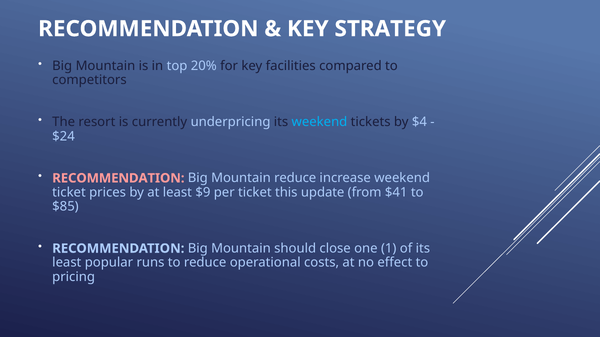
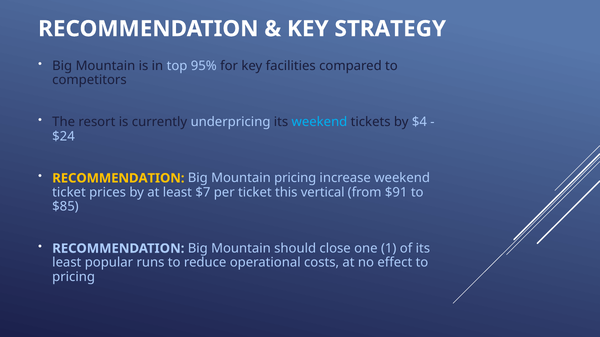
20%: 20% -> 95% (204, 66)
RECOMMENDATION colour: pink -> yellow (118, 178)
Mountain reduce: reduce -> pricing (295, 178)
$9: $9 -> $7 (203, 193)
update: update -> vertical (323, 193)
$41: $41 -> $91 (396, 193)
